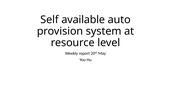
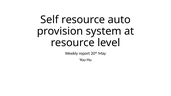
Self available: available -> resource (83, 20)
